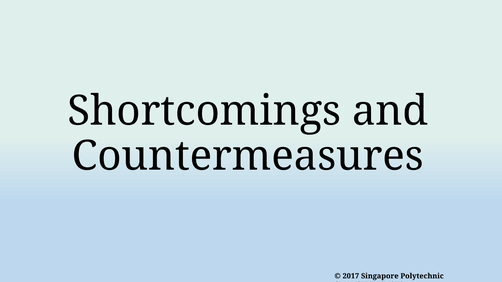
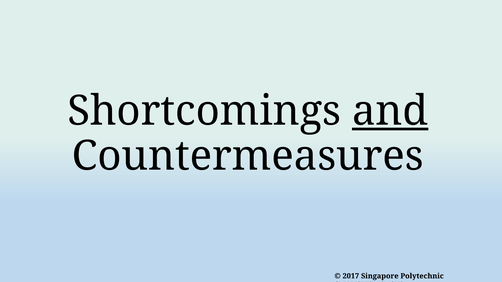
and underline: none -> present (390, 111)
